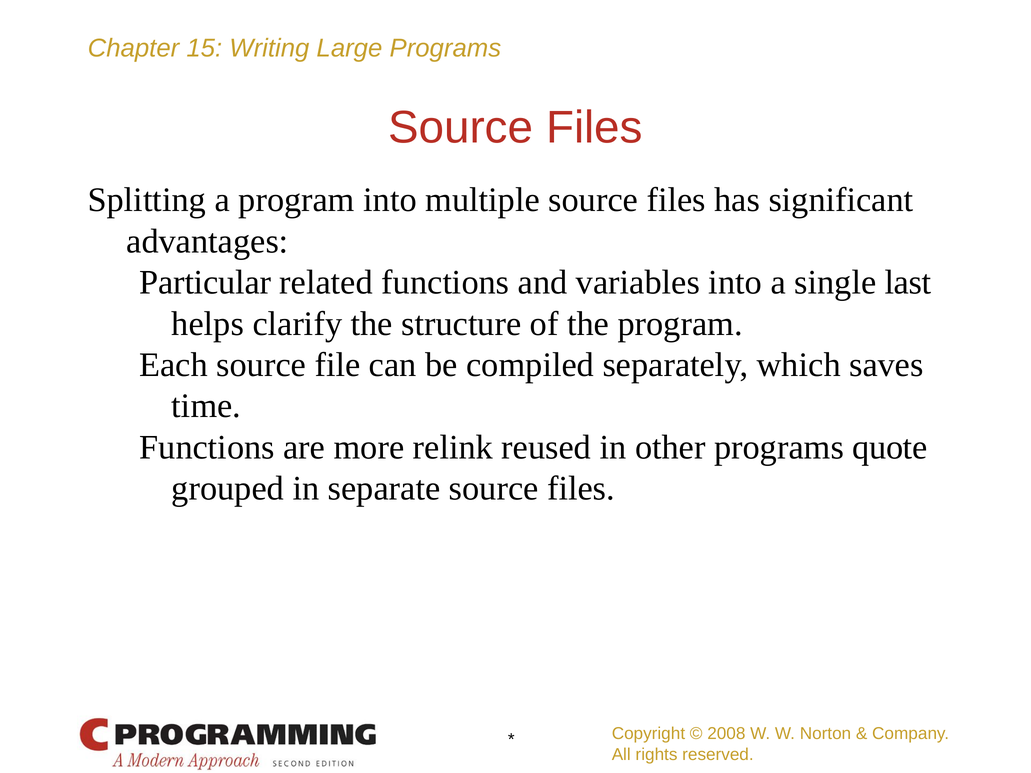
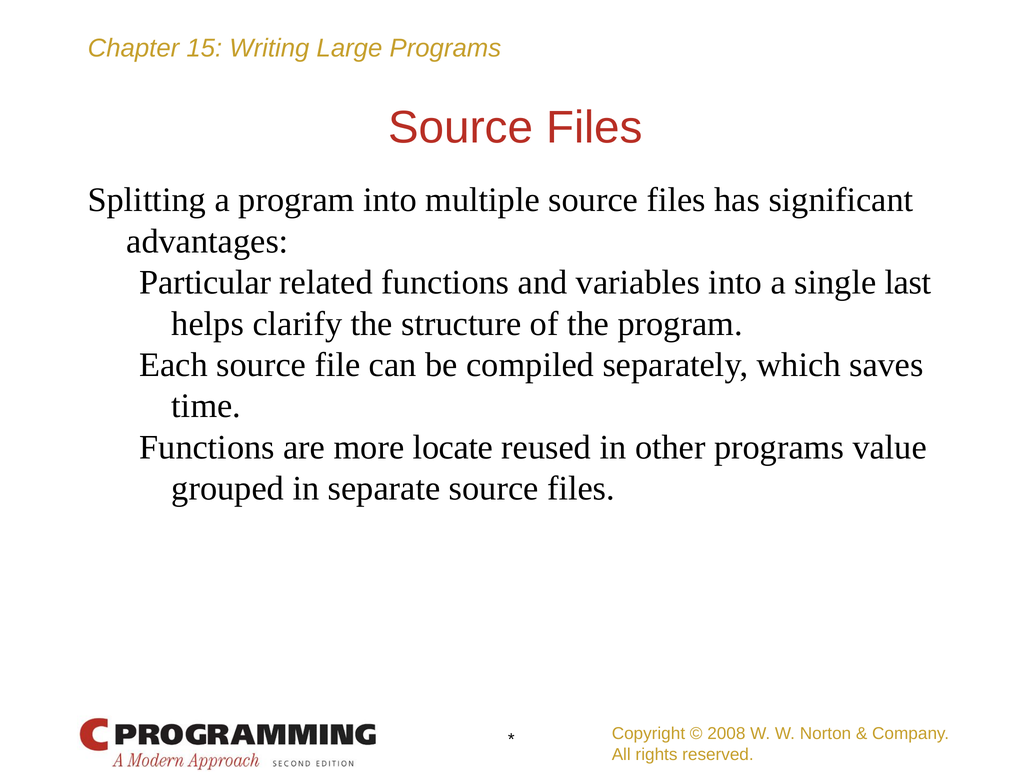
relink: relink -> locate (453, 447)
quote: quote -> value (890, 447)
